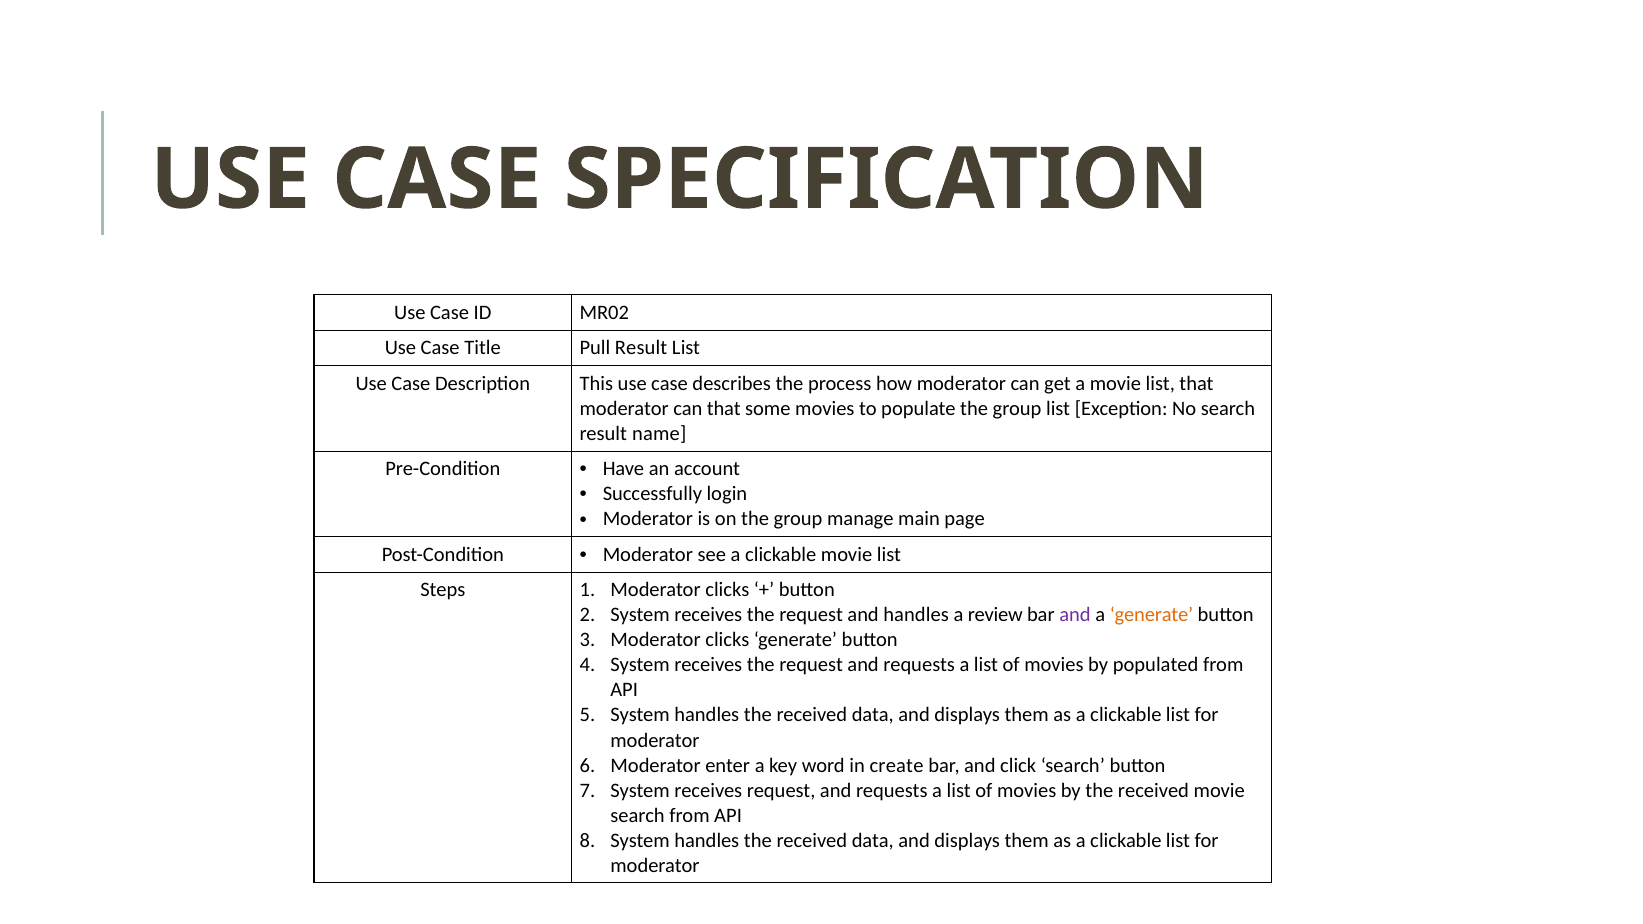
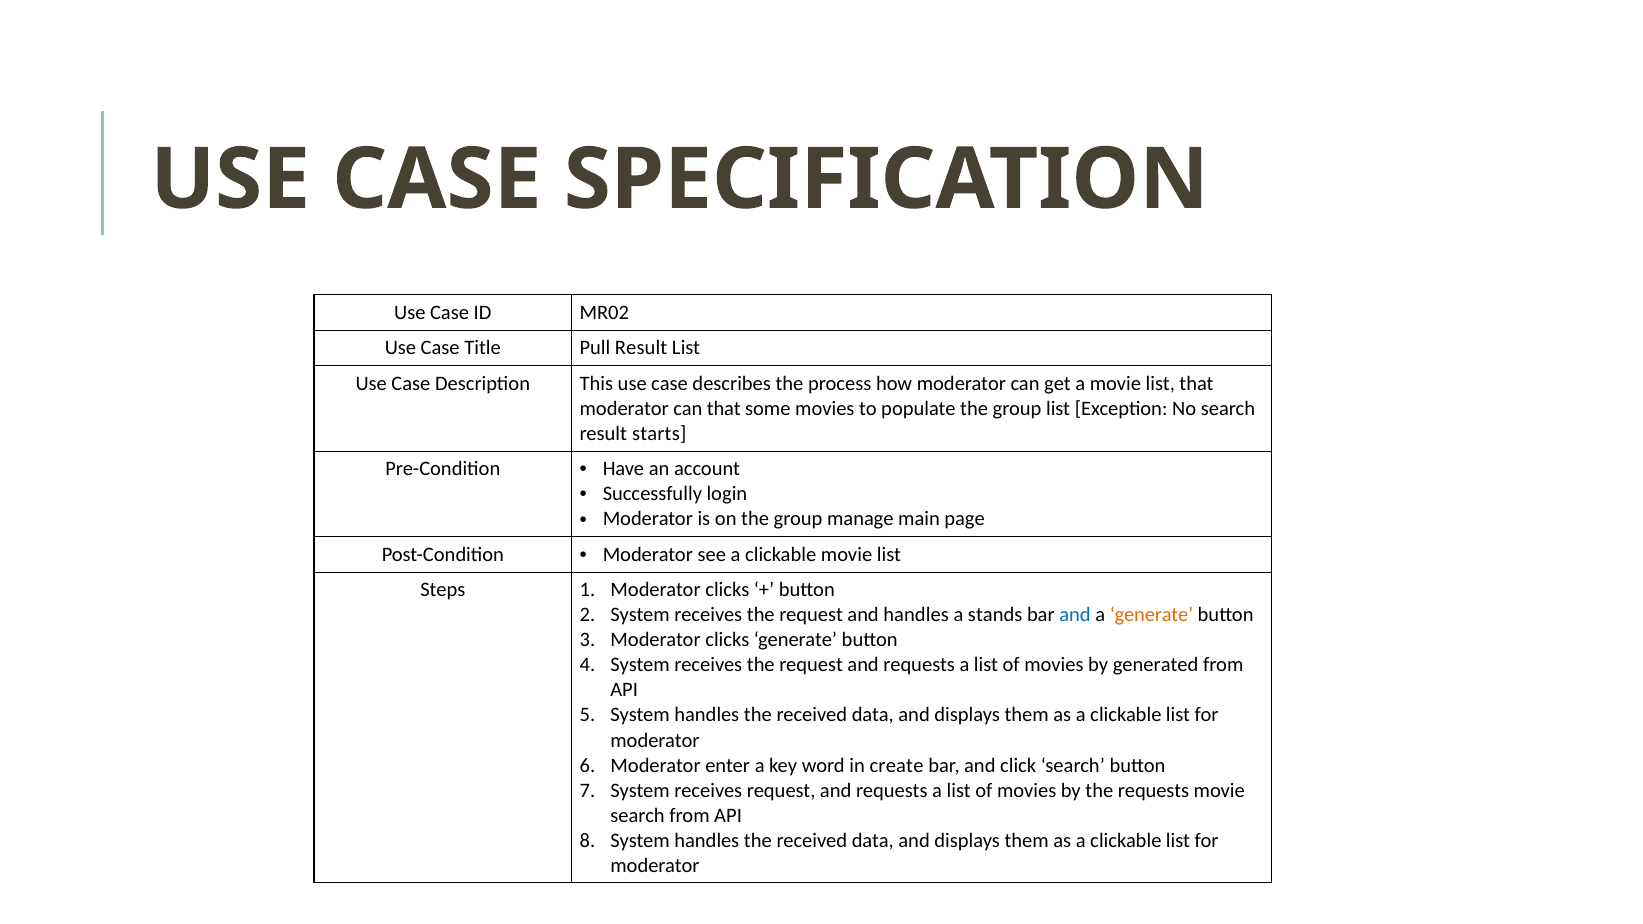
name: name -> starts (659, 434)
review: review -> stands (995, 615)
and colour: purple -> blue (1075, 615)
populated: populated -> generated (1156, 665)
by the received: received -> requests (1154, 790)
